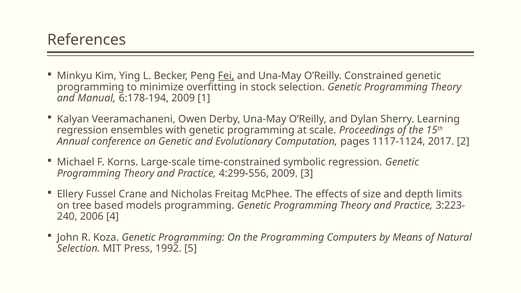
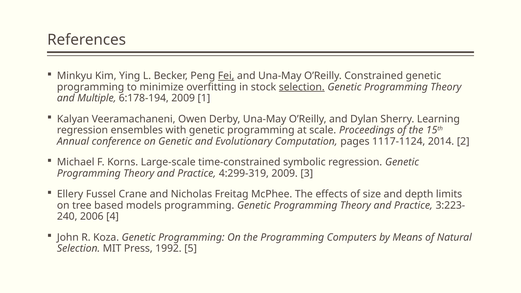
selection underline: none -> present (302, 87)
Manual: Manual -> Multiple (97, 98)
2017: 2017 -> 2014 (441, 141)
4:299-556: 4:299-556 -> 4:299-319 (244, 173)
